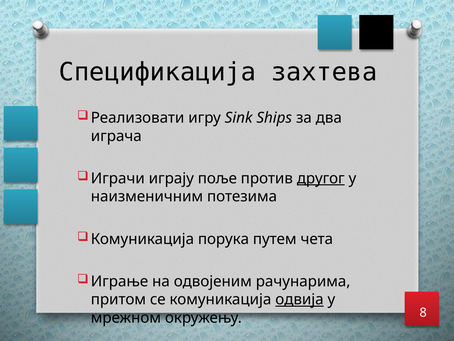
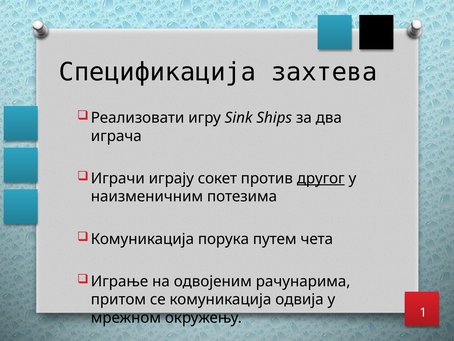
поље: поље -> сокет (217, 178)
одвија underline: present -> none (299, 299)
8: 8 -> 1 (423, 312)
